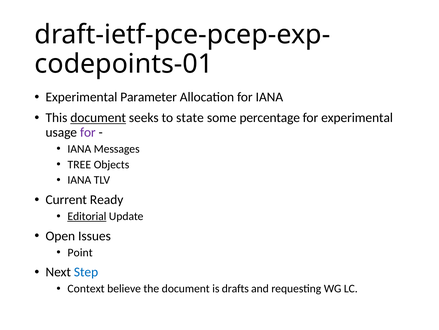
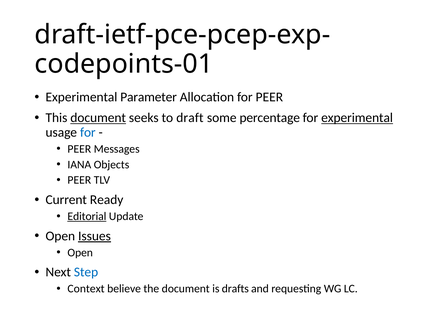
for IANA: IANA -> PEER (269, 97)
state: state -> draft (190, 118)
experimental underline: none -> present (357, 118)
for colour: purple -> blue (88, 132)
IANA: IANA -> PEER (79, 149)
TREE: TREE -> IANA (79, 164)
IANA: IANA -> PEER (79, 180)
Issues underline: none -> present (94, 235)
Point: Point -> Open (80, 252)
